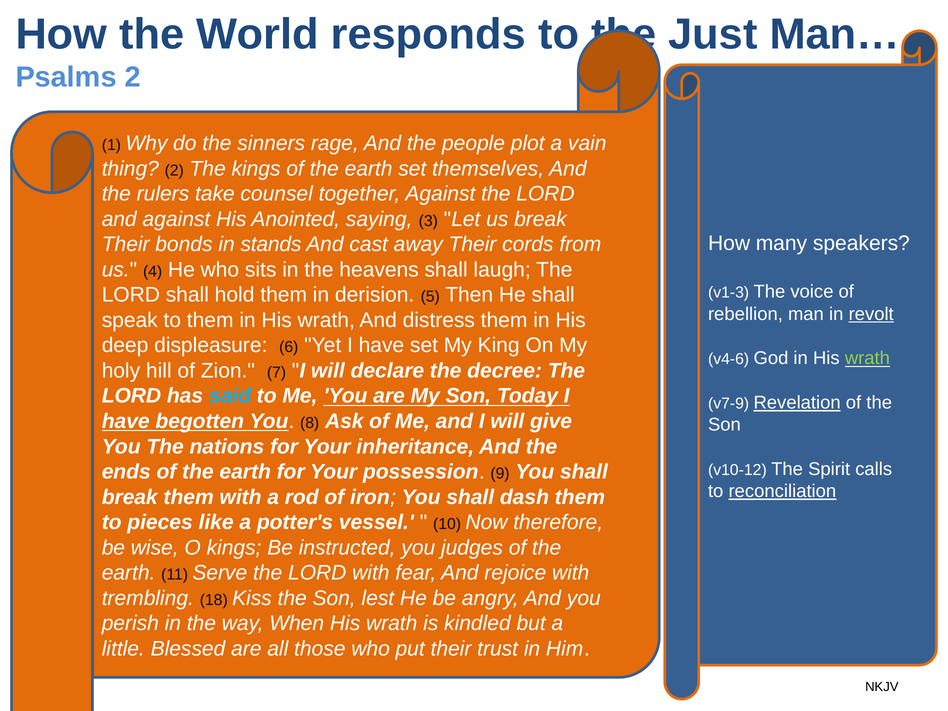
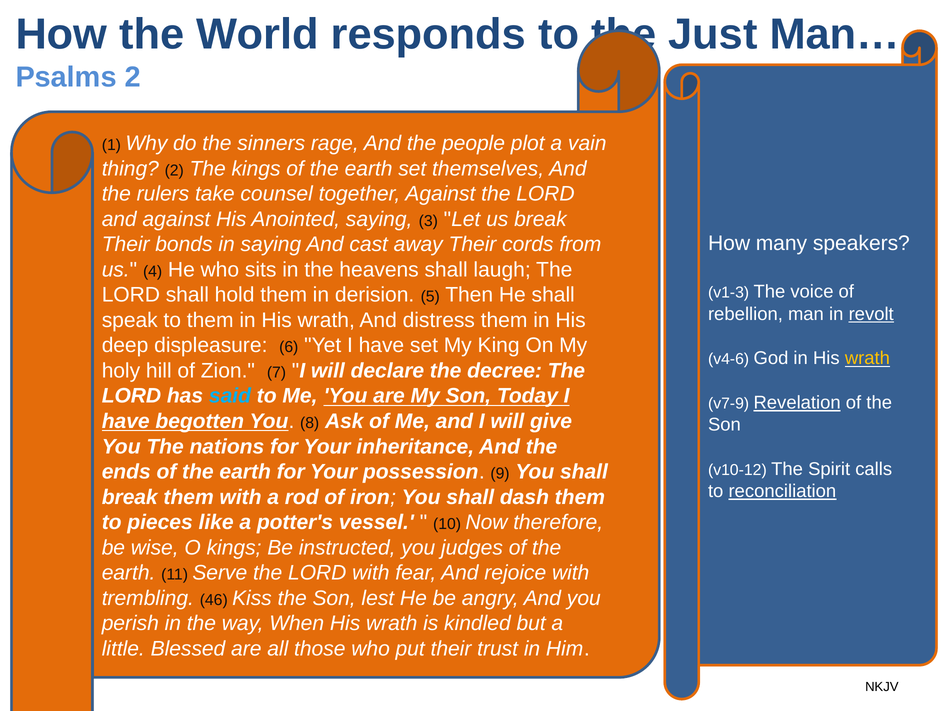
in stands: stands -> saying (271, 244)
wrath colour: light green -> yellow (867, 358)
18: 18 -> 46 (214, 600)
